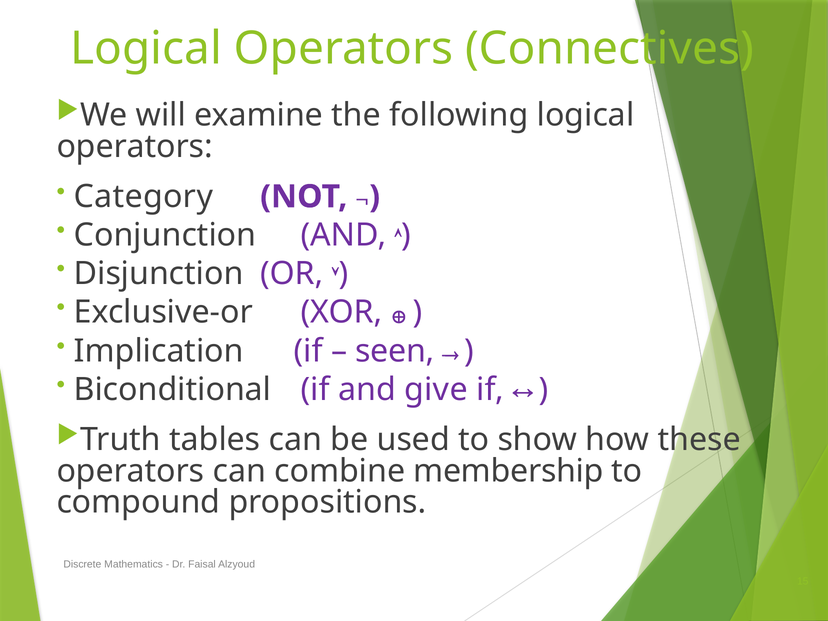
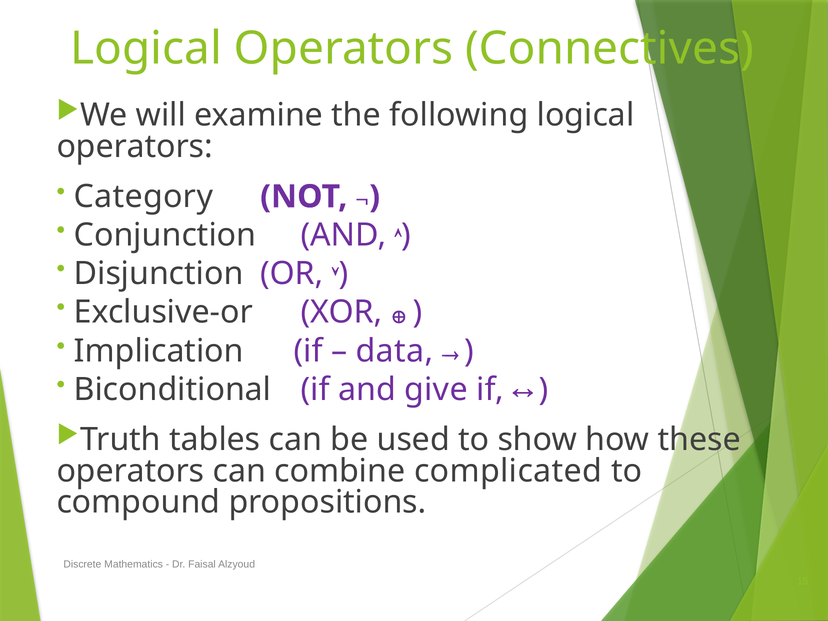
seen: seen -> data (394, 351)
membership: membership -> complicated (508, 471)
